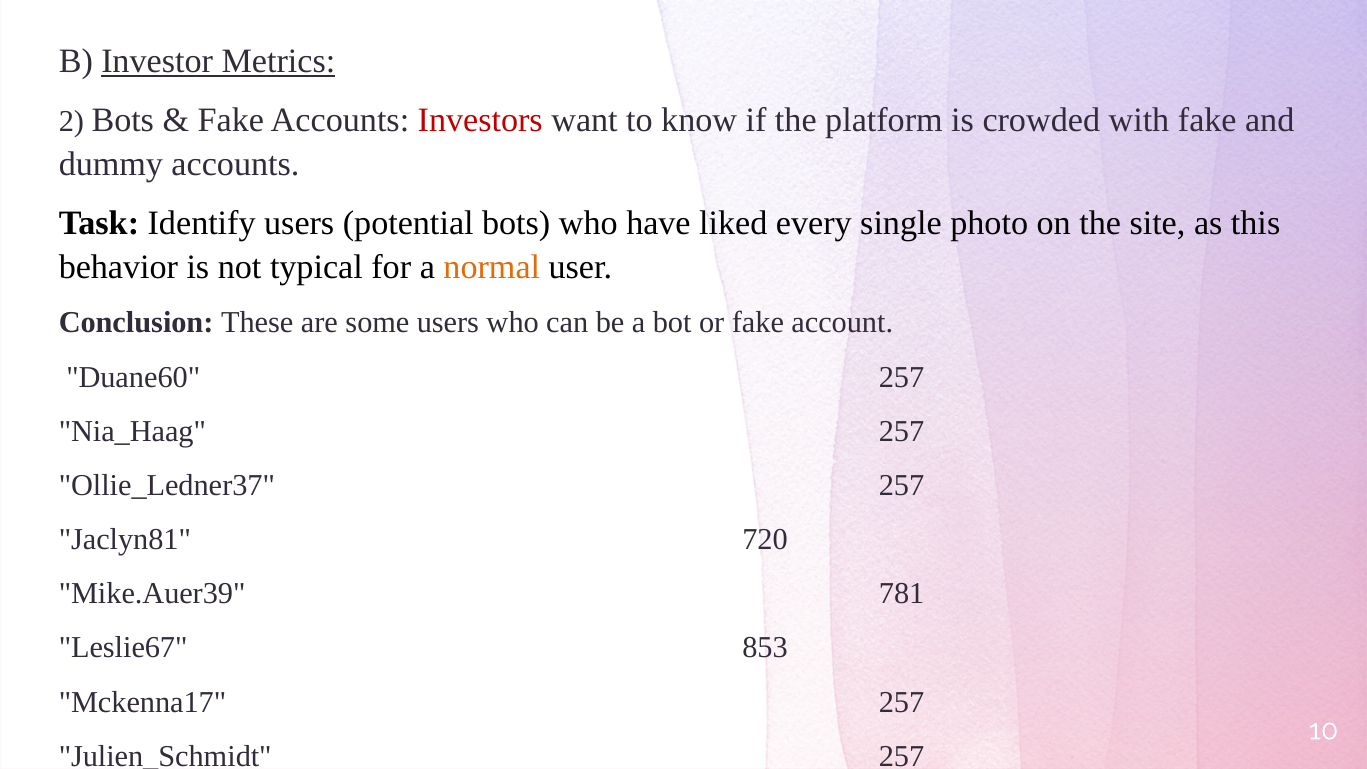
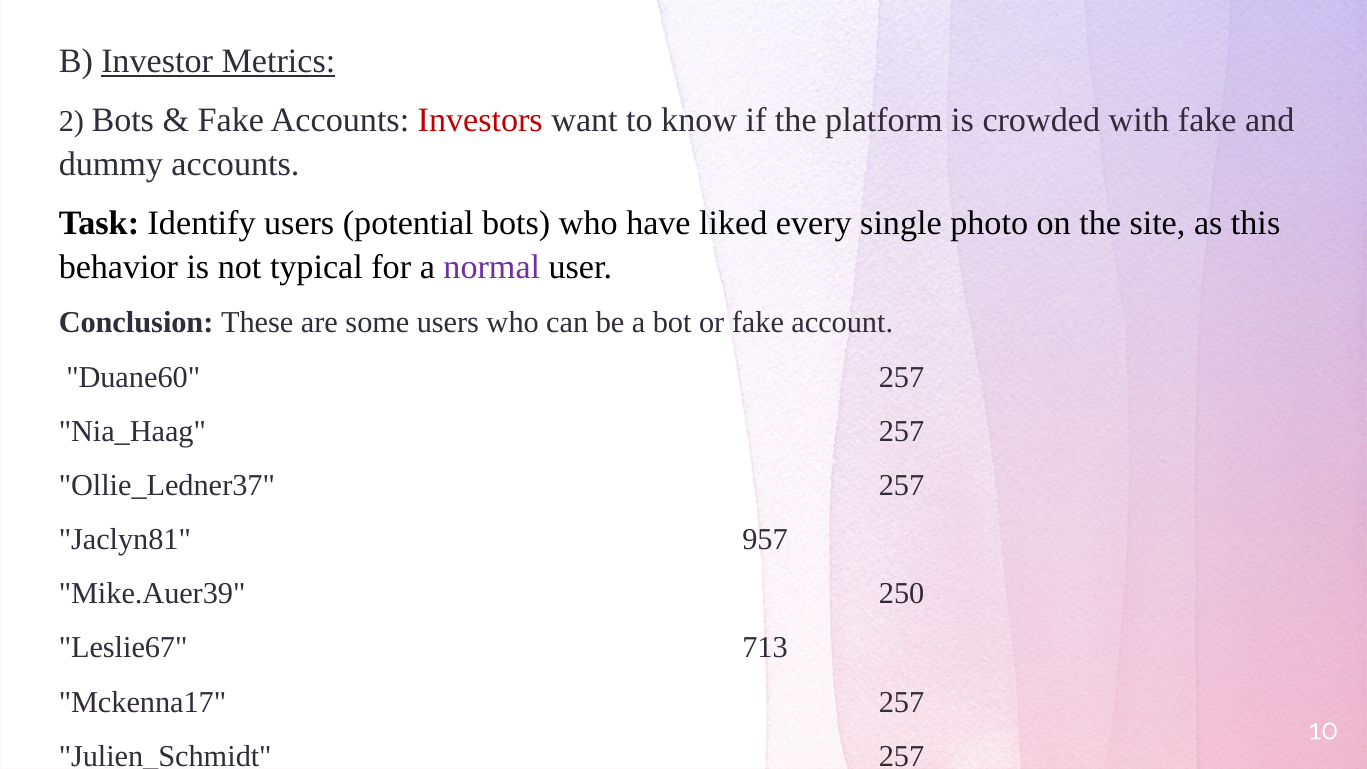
normal colour: orange -> purple (492, 267)
720: 720 -> 957 (765, 540)
781: 781 -> 250 (902, 594)
853: 853 -> 713 (765, 648)
